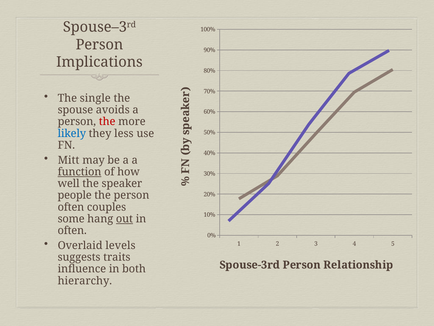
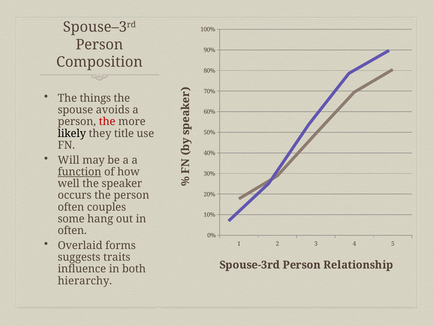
Implications: Implications -> Composition (99, 62)
single: single -> things (95, 98)
likely colour: blue -> black (72, 133)
less: less -> title (124, 133)
Mitt: Mitt -> Will (69, 160)
people: people -> occurs (75, 195)
out underline: present -> none (124, 219)
levels: levels -> forms (121, 245)
